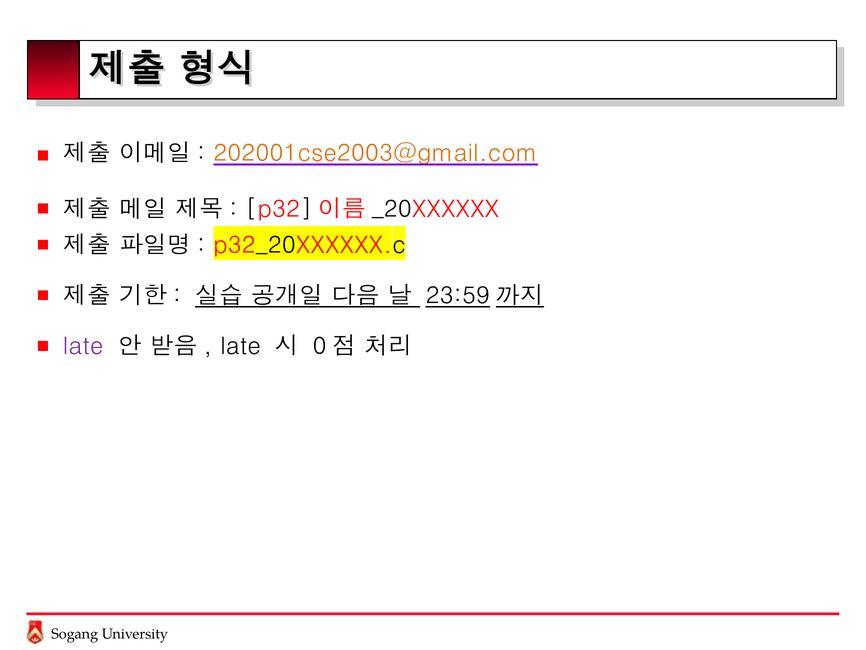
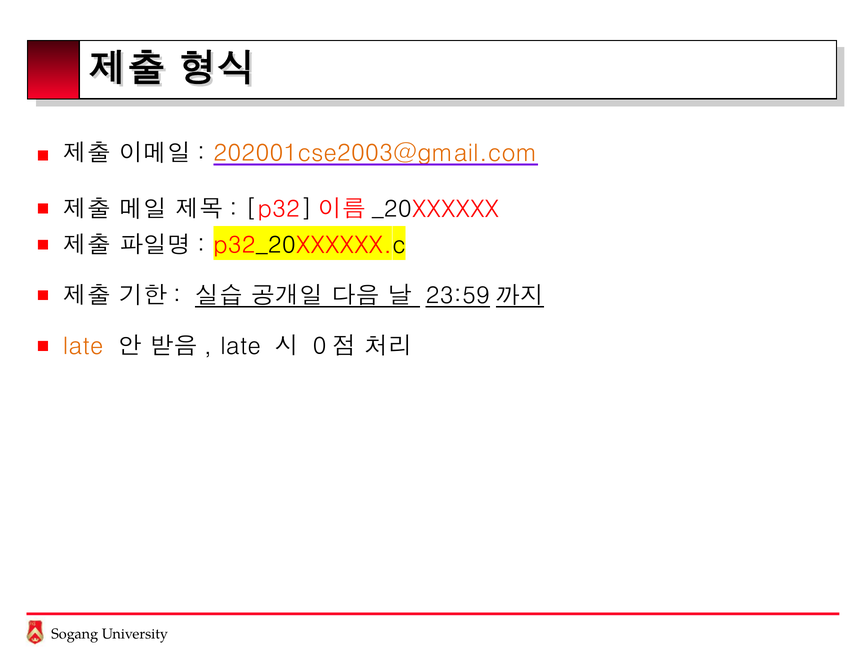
late colour: purple -> orange (83, 346)
